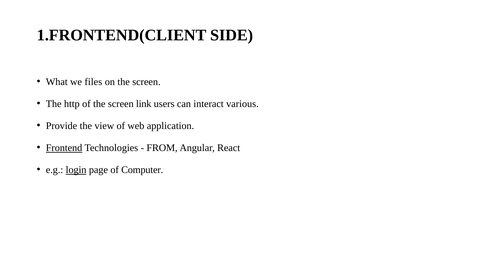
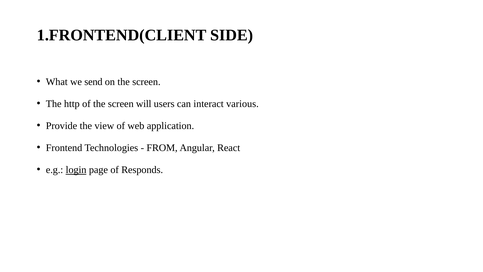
files: files -> send (93, 82)
link: link -> will (144, 104)
Frontend underline: present -> none (64, 148)
Computer: Computer -> Responds (142, 170)
